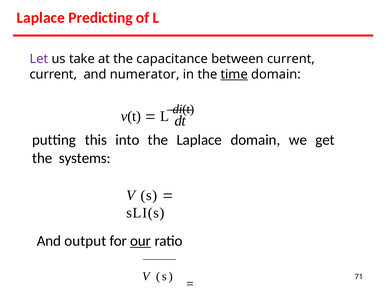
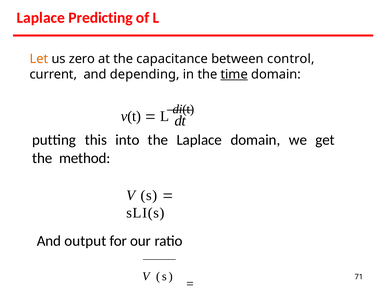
Let colour: purple -> orange (39, 59)
take: take -> zero (82, 59)
between current: current -> control (291, 59)
numerator: numerator -> depending (145, 74)
systems: systems -> method (85, 158)
our underline: present -> none (140, 240)
